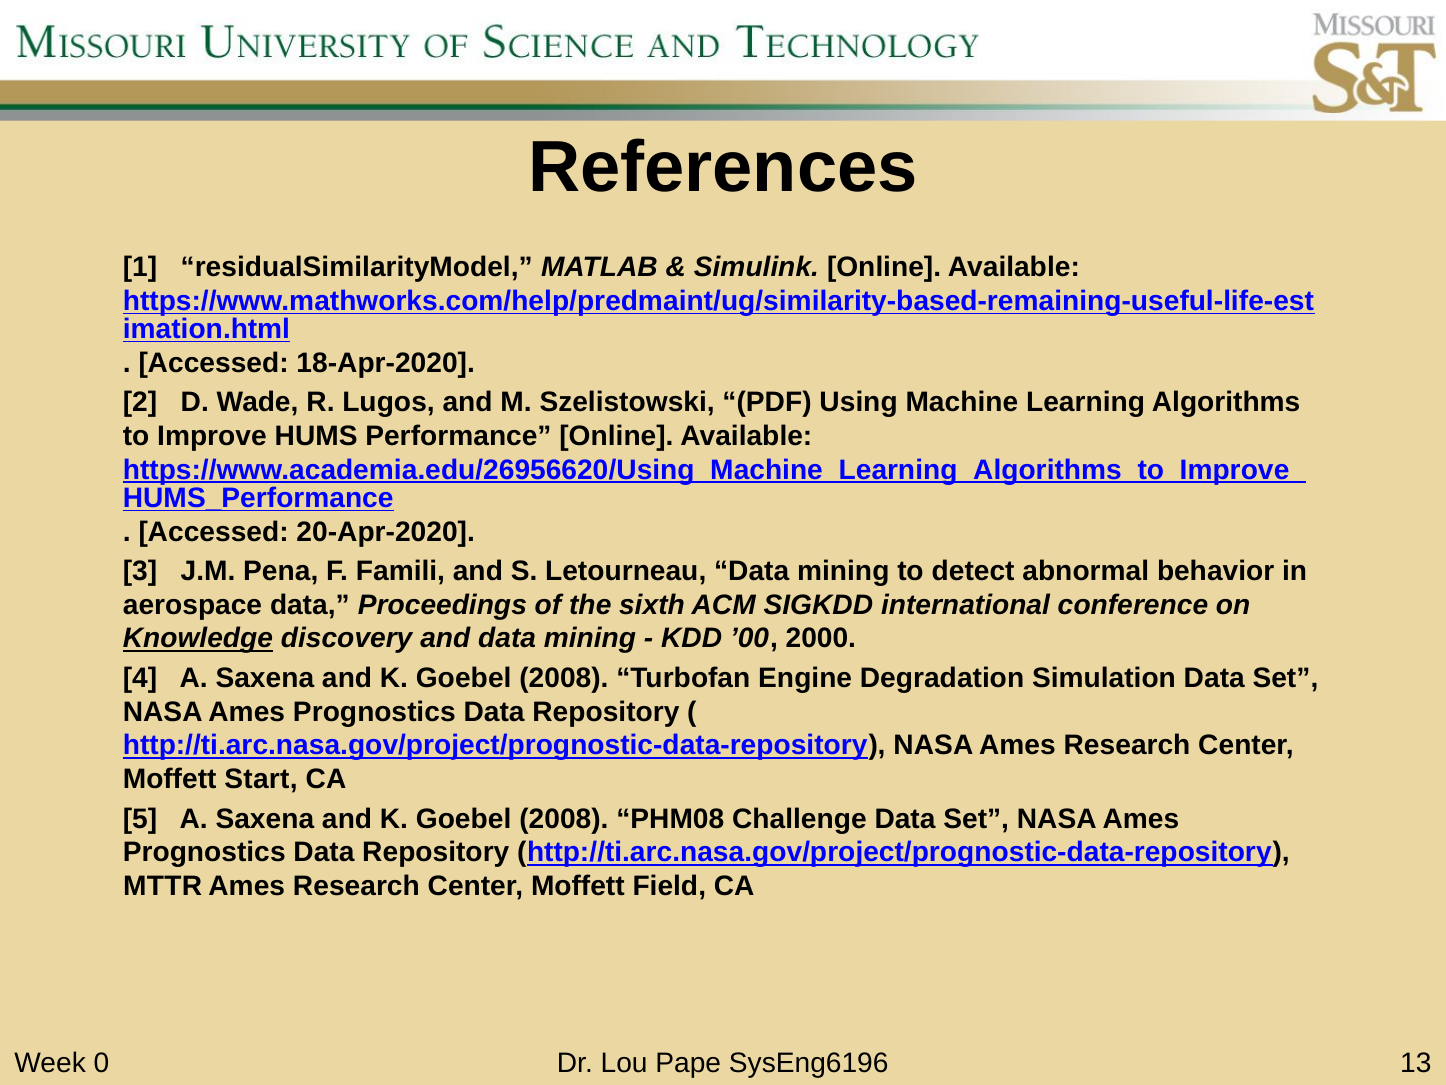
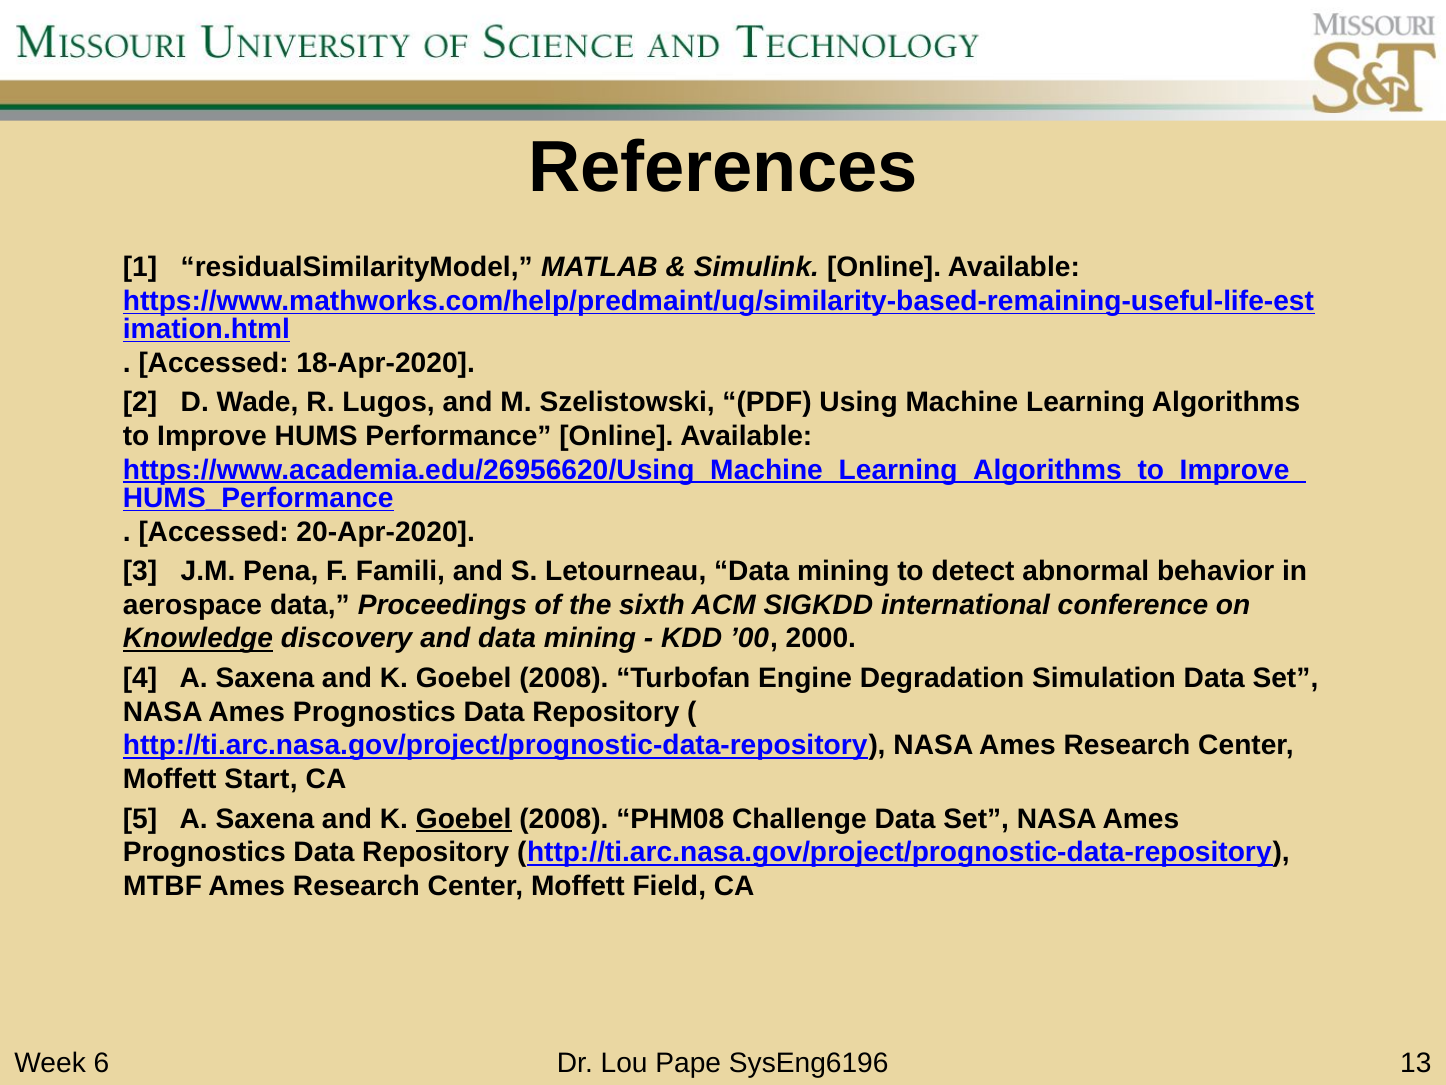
Goebel underline: none -> present (464, 818)
MTTR: MTTR -> MTBF (163, 886)
0: 0 -> 6 (101, 1062)
